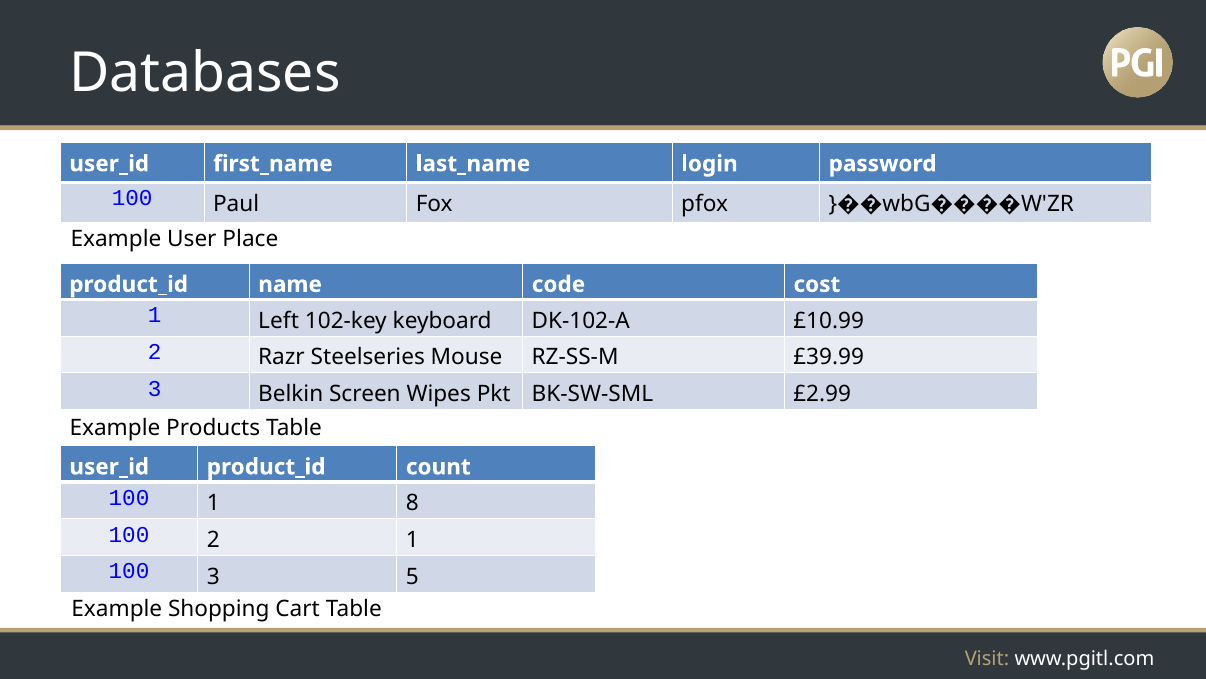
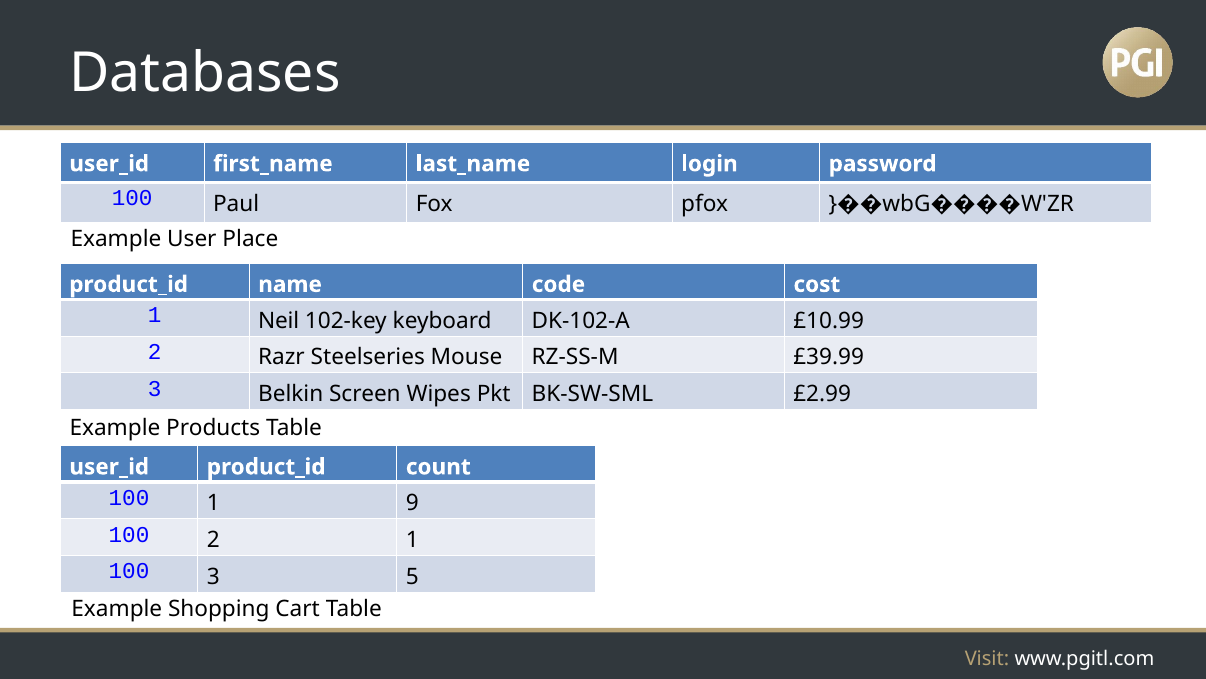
Left: Left -> Neil (279, 320)
8: 8 -> 9 (412, 503)
